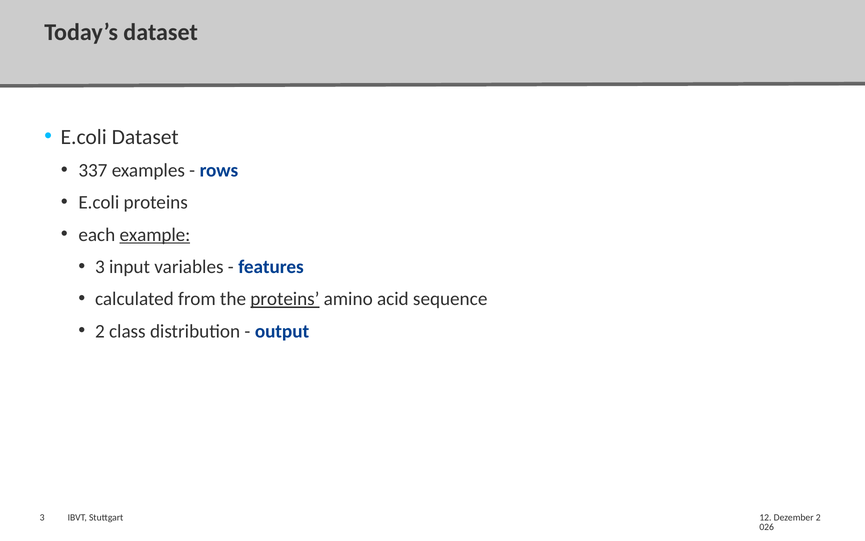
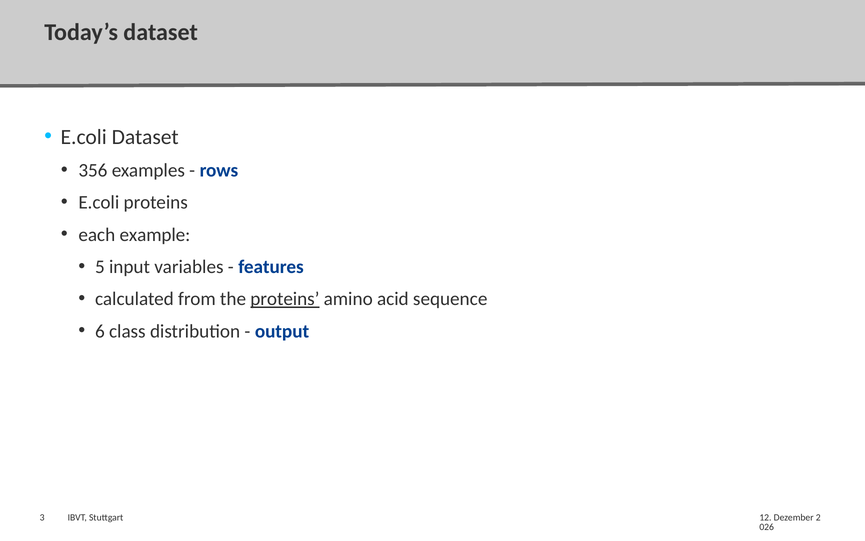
337: 337 -> 356 (93, 170)
example underline: present -> none (155, 235)
3: 3 -> 5 (100, 267)
2: 2 -> 6 (100, 331)
